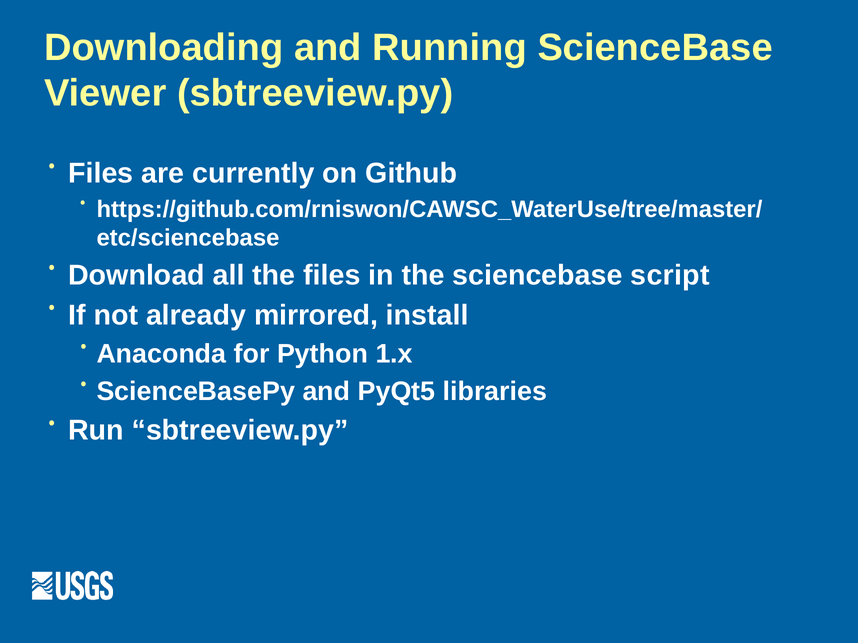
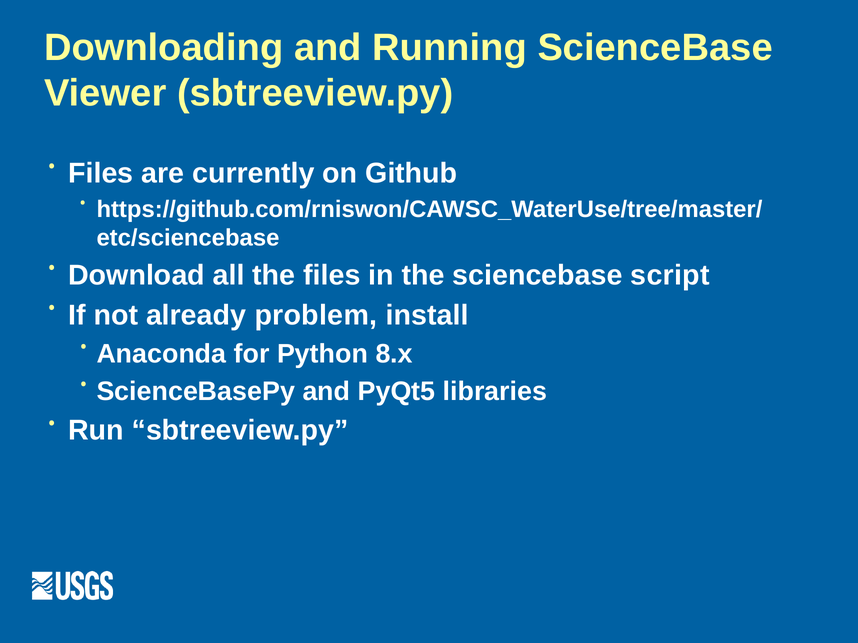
mirrored: mirrored -> problem (316, 316)
1.x: 1.x -> 8.x (394, 354)
